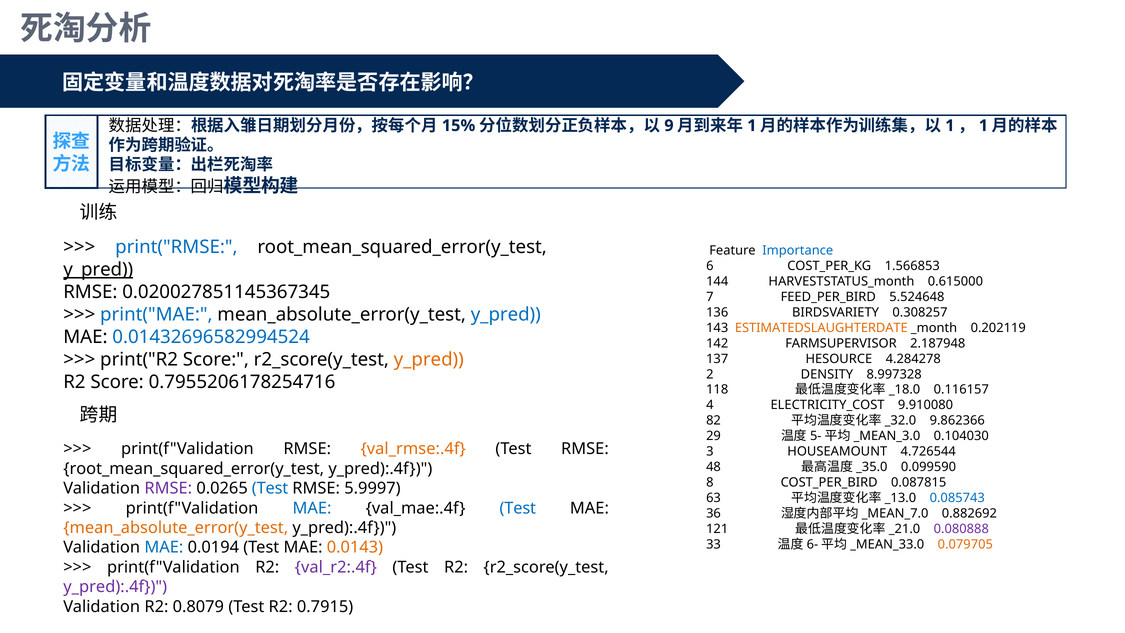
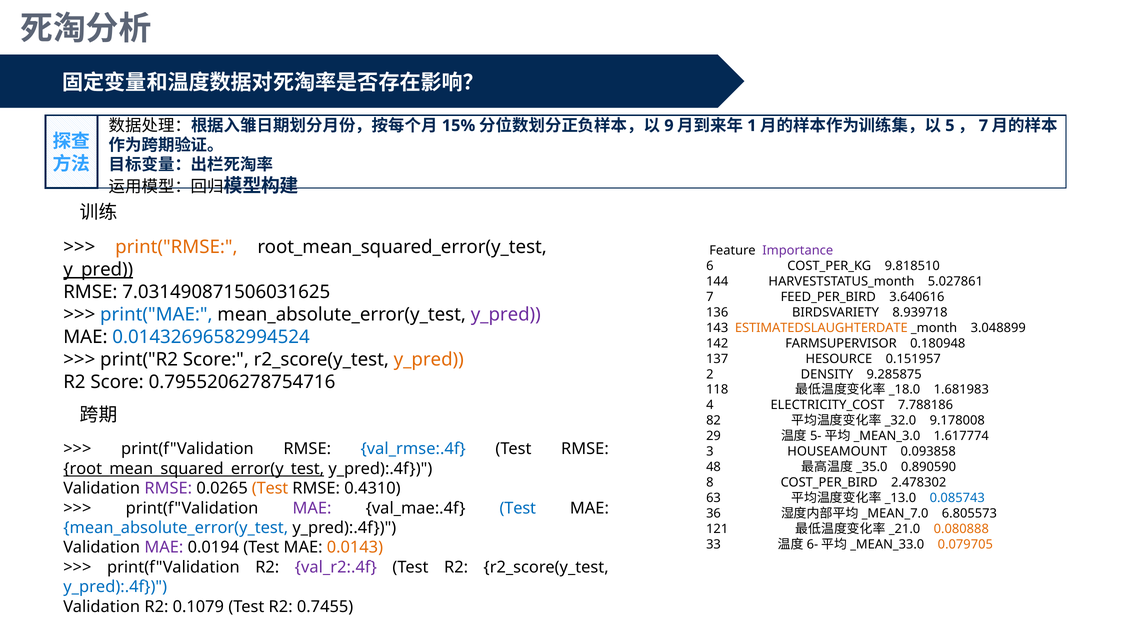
1: 1 -> 5 (950, 126)
1: 1 -> 7 (983, 126)
print("RMSE colour: blue -> orange (176, 247)
Importance colour: blue -> purple (798, 250)
1.566853: 1.566853 -> 9.818510 (912, 266)
0.615000: 0.615000 -> 5.027861 (955, 281)
0.020027851145367345: 0.020027851145367345 -> 7.031490871506031625 (226, 292)
5.524648: 5.524648 -> 3.640616 (917, 297)
0.308257: 0.308257 -> 8.939718 (920, 312)
y_pred colour: blue -> purple (506, 315)
0.202119: 0.202119 -> 3.048899 (998, 328)
2.187948: 2.187948 -> 0.180948 (938, 343)
4.284278: 4.284278 -> 0.151957 (913, 359)
8.997328: 8.997328 -> 9.285875 (894, 374)
0.7955206178254716: 0.7955206178254716 -> 0.7955206278754716 (242, 382)
0.116157: 0.116157 -> 1.681983 (961, 390)
9.910080: 9.910080 -> 7.788186 (926, 405)
9.862366: 9.862366 -> 9.178008 (957, 421)
0.104030: 0.104030 -> 1.617774 (961, 436)
val_rmse:.4f colour: orange -> blue (413, 449)
4.726544: 4.726544 -> 0.093858 (928, 452)
0.099590: 0.099590 -> 0.890590 (929, 467)
root_mean_squared_error(y_test underline: none -> present (194, 469)
0.087815: 0.087815 -> 2.478302 (919, 482)
Test colour: blue -> orange (270, 488)
5.9997: 5.9997 -> 0.4310 (372, 488)
MAE colour: blue -> purple (312, 508)
0.882692: 0.882692 -> 6.805573 (969, 513)
mean_absolute_error(y_test colour: orange -> blue (176, 528)
0.080888 colour: purple -> orange (961, 529)
MAE colour: blue -> purple (164, 547)
y_pred):.4f colour: purple -> blue (115, 587)
0.8079: 0.8079 -> 0.1079 (198, 606)
0.7915: 0.7915 -> 0.7455 (325, 606)
